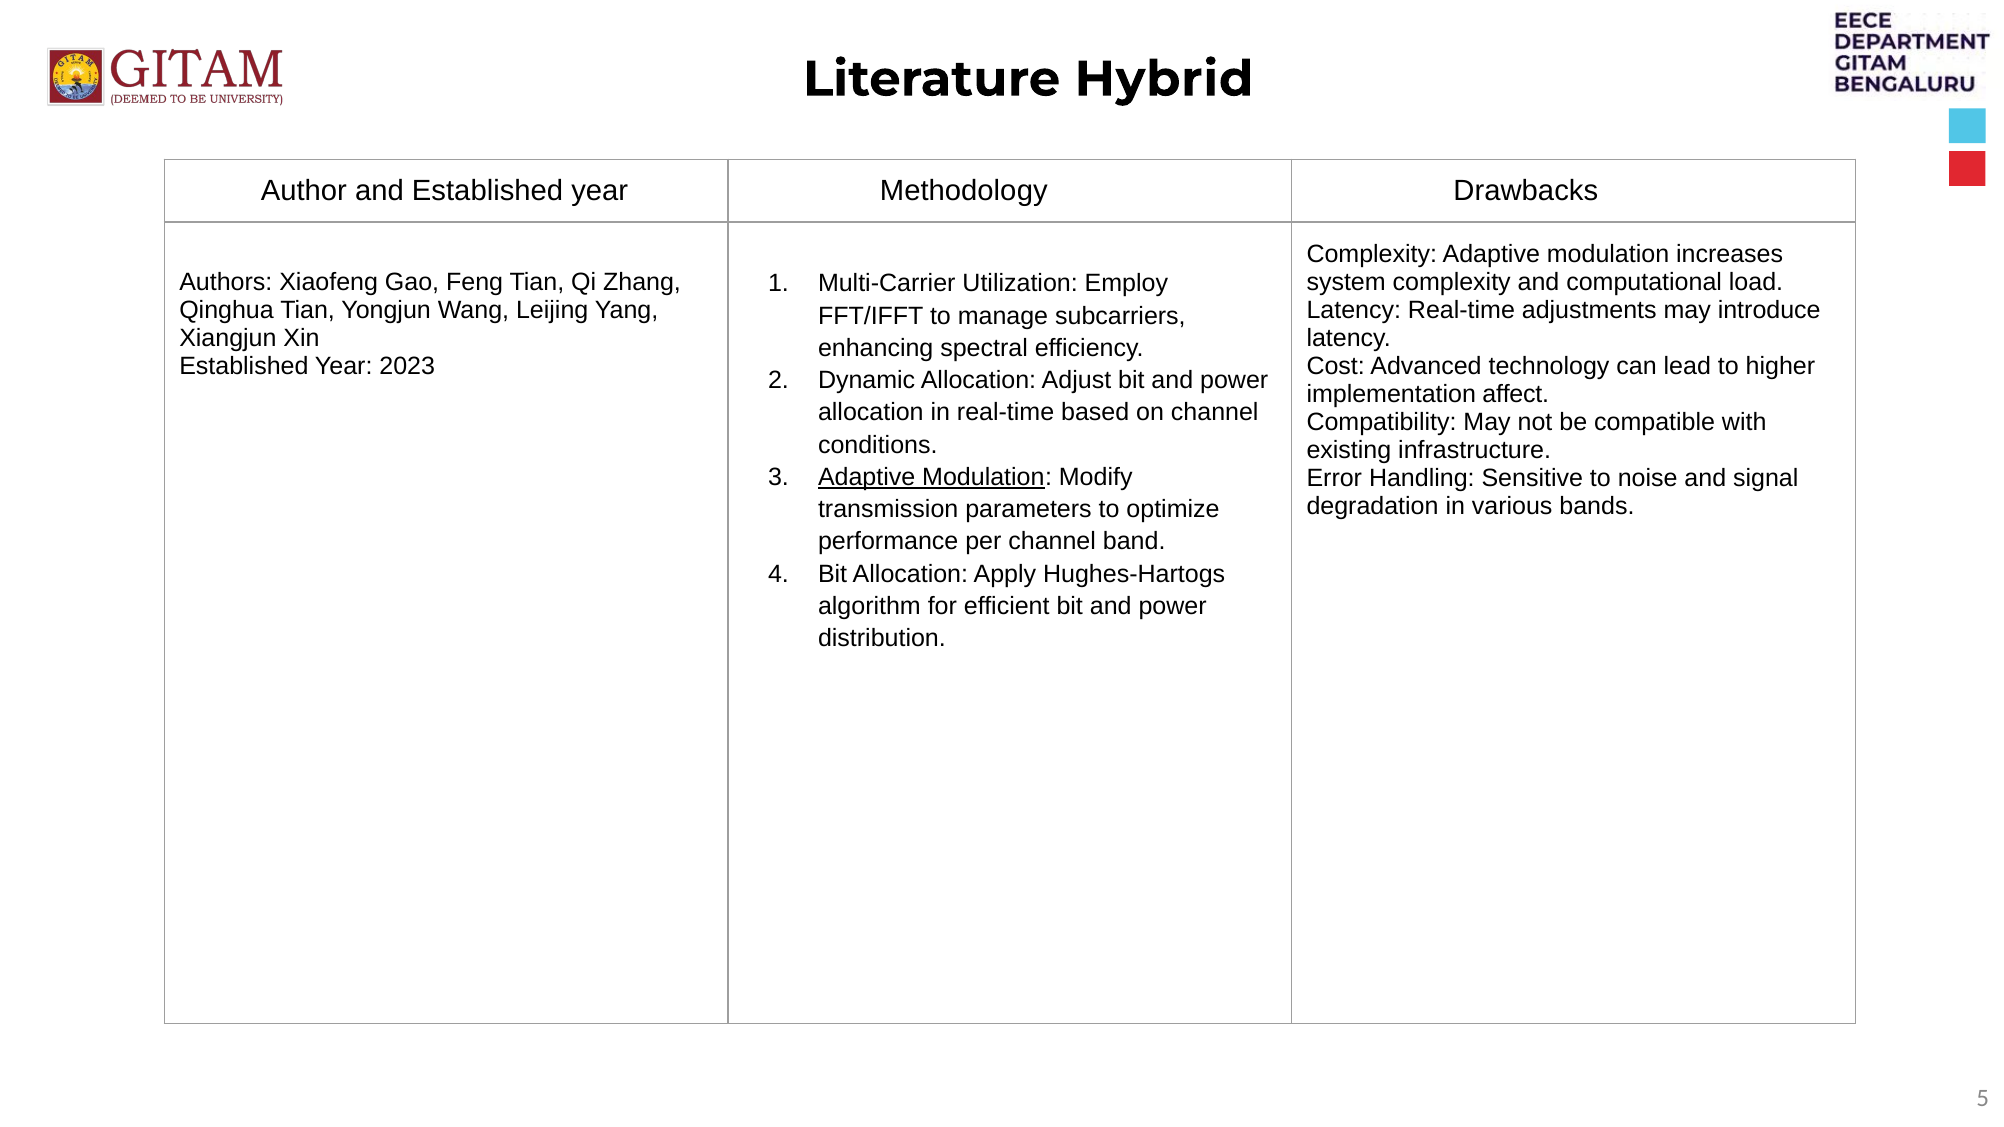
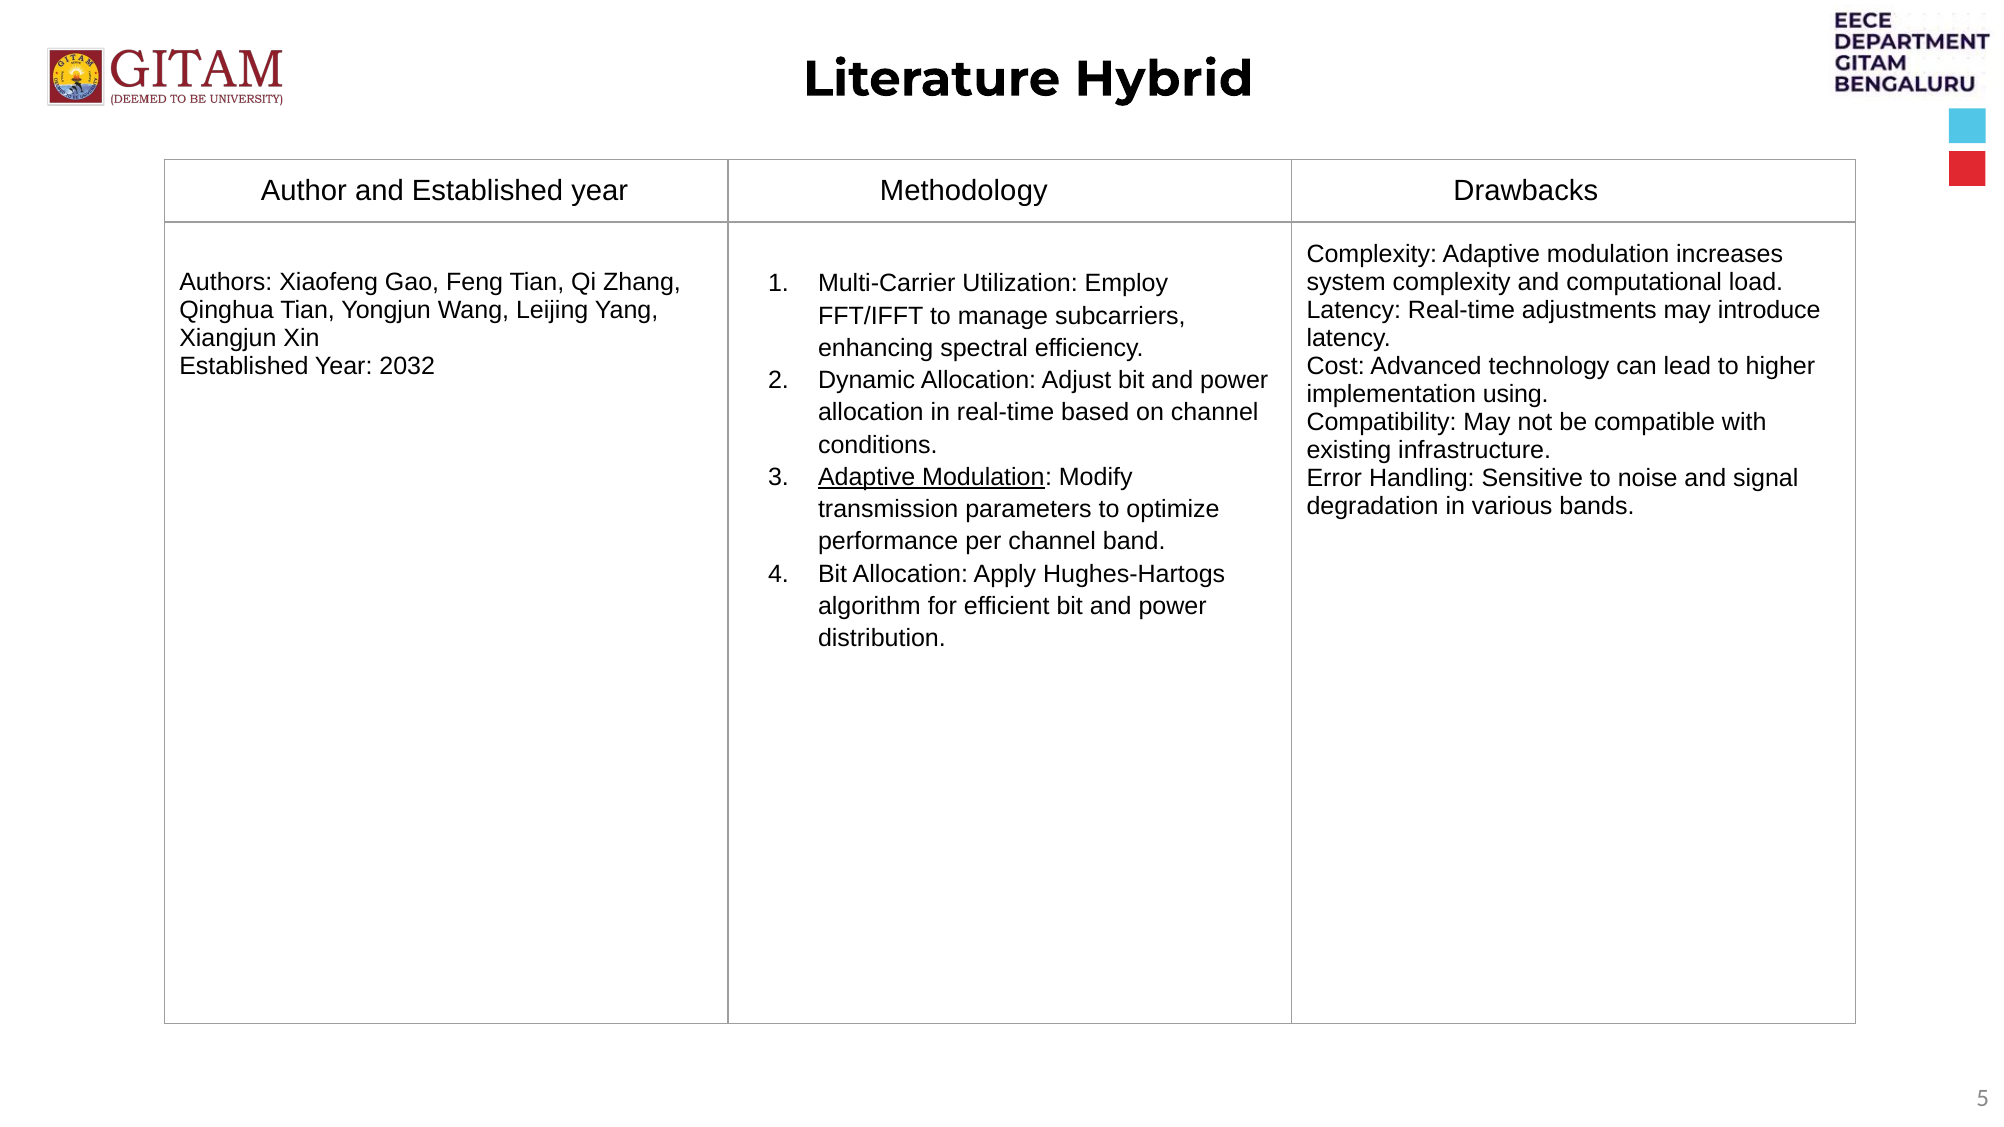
2023: 2023 -> 2032 (407, 367)
affect: affect -> using (1516, 395)
